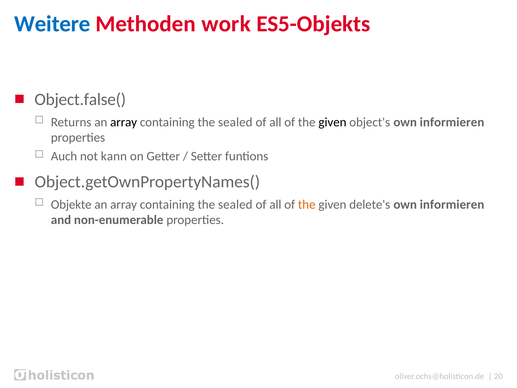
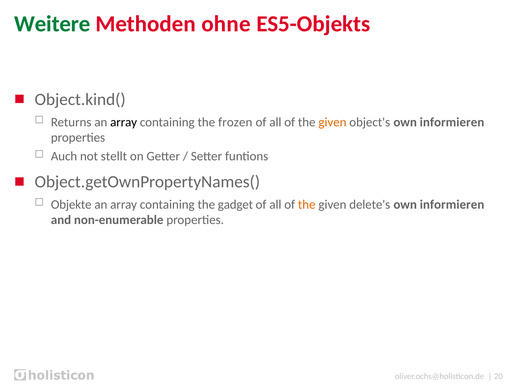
Weitere colour: blue -> green (52, 24)
work: work -> ohne (226, 24)
Object.false(: Object.false( -> Object.kind( (80, 100)
sealed: sealed -> frozen (235, 122)
given colour: black -> orange (332, 122)
kann: kann -> stellt (114, 156)
sealed: sealed -> gadget (235, 204)
